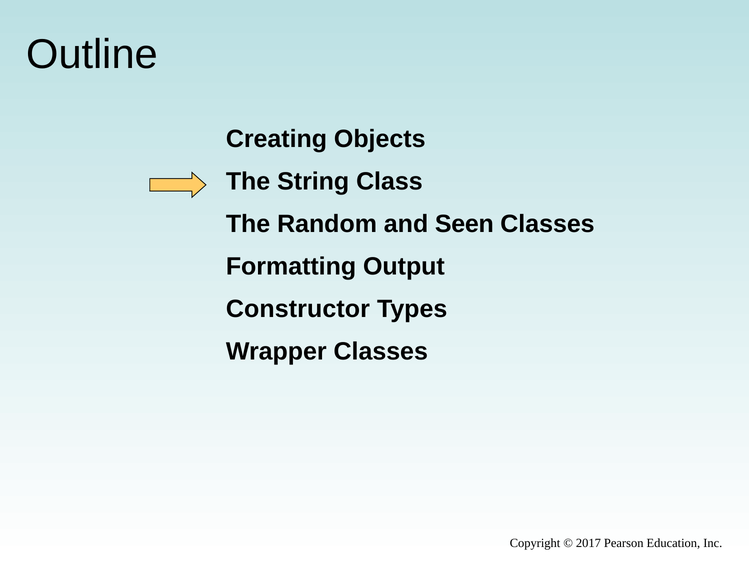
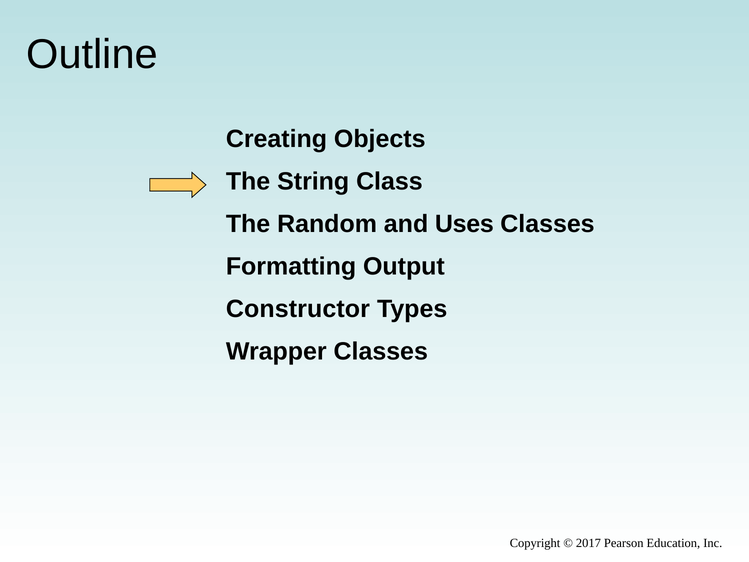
Seen: Seen -> Uses (464, 224)
